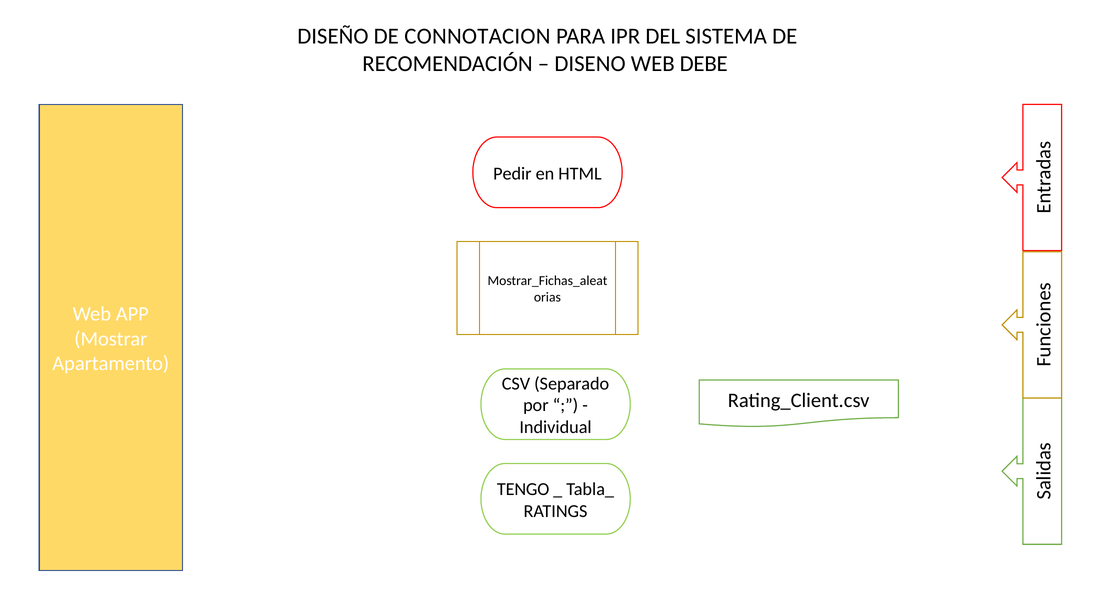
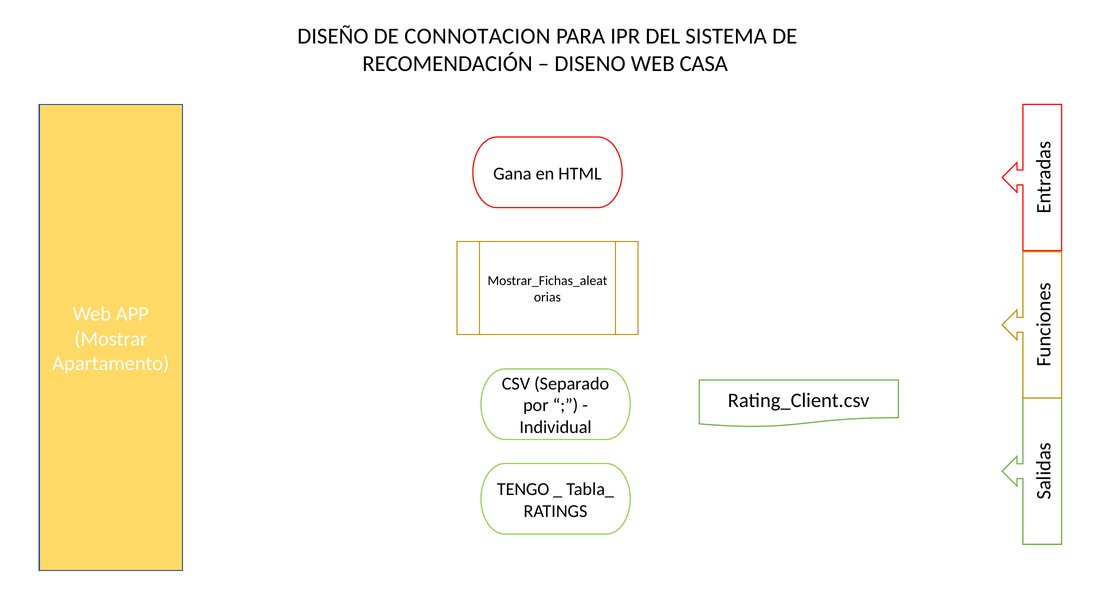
DEBE: DEBE -> CASA (704, 64)
Pedir: Pedir -> Gana (512, 174)
